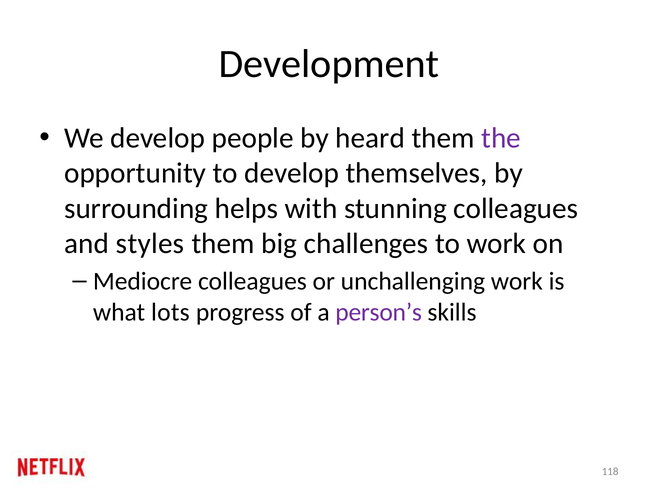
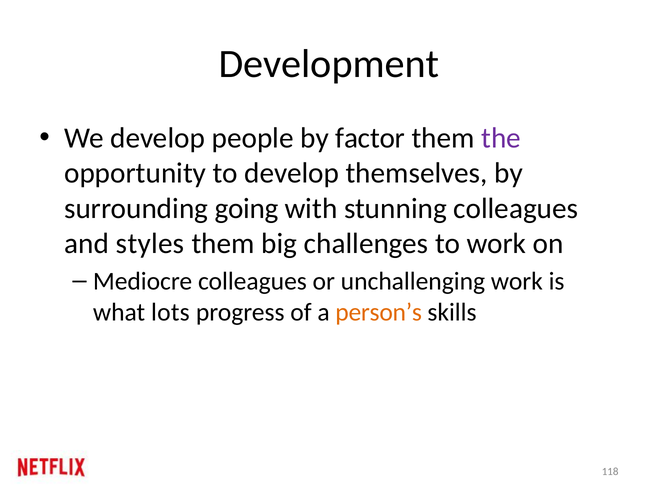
heard: heard -> factor (370, 138)
helps: helps -> going (247, 208)
person’s colour: purple -> orange (379, 312)
